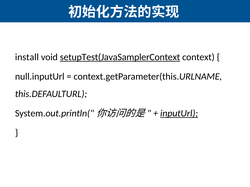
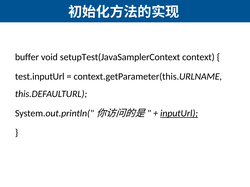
install: install -> buffer (27, 57)
setupTest(JavaSamplerContext underline: present -> none (120, 57)
null.inputUrl: null.inputUrl -> test.inputUrl (40, 77)
